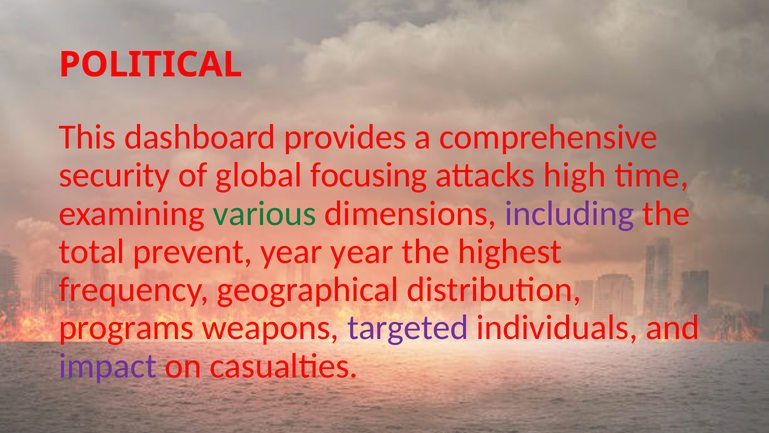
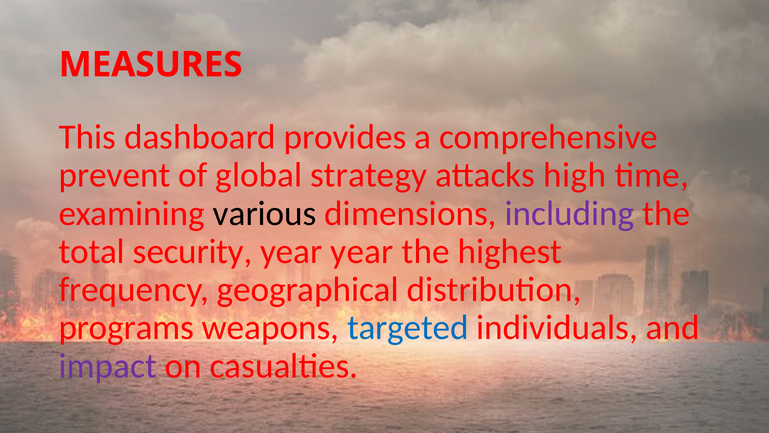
POLITICAL: POLITICAL -> MEASURES (151, 65)
security: security -> prevent (114, 175)
focusing: focusing -> strategy (369, 175)
various colour: green -> black (265, 213)
prevent: prevent -> security (193, 251)
targeted colour: purple -> blue (408, 328)
